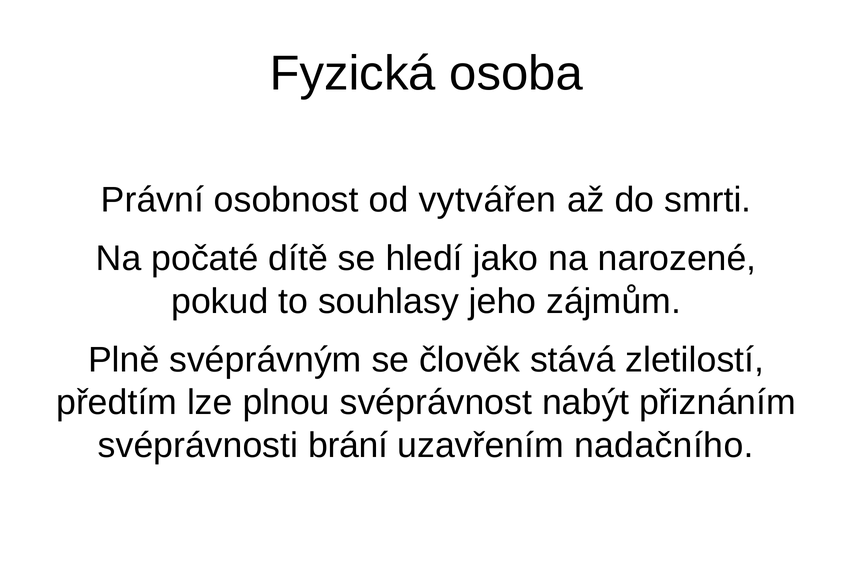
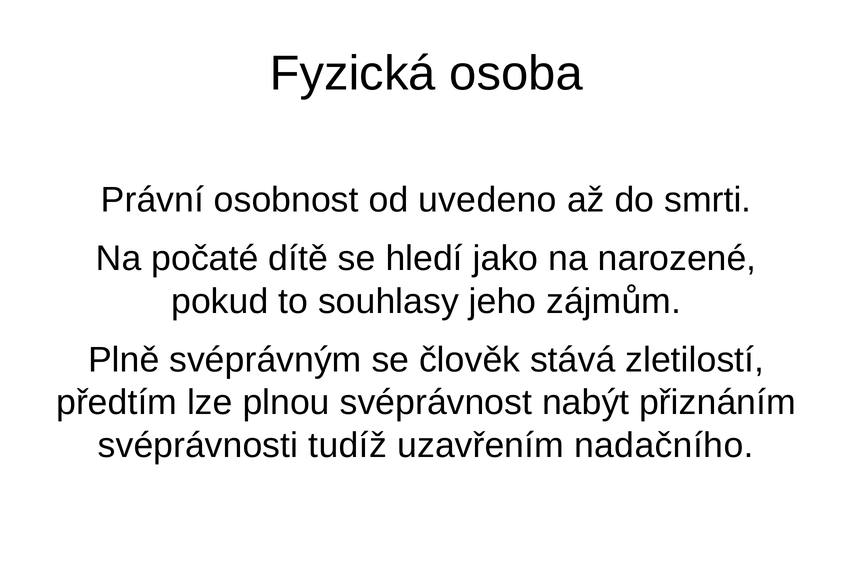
vytvářen: vytvářen -> uvedeno (487, 200)
brání: brání -> tudíž (348, 446)
